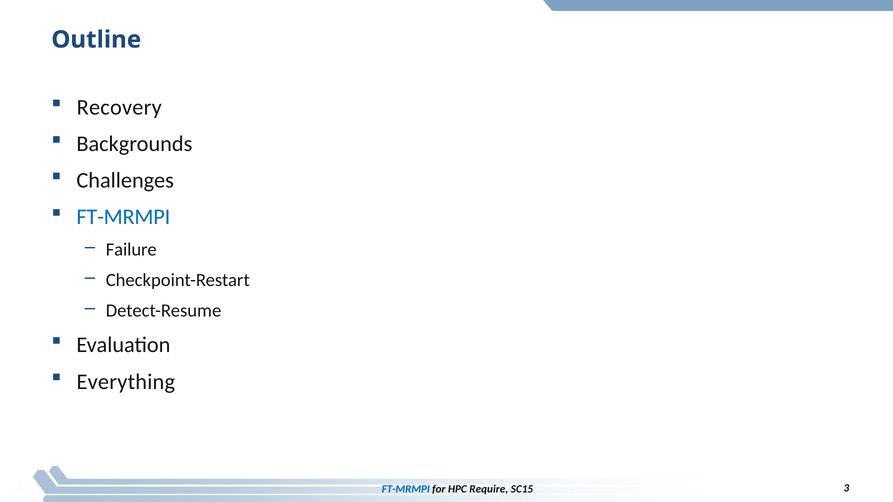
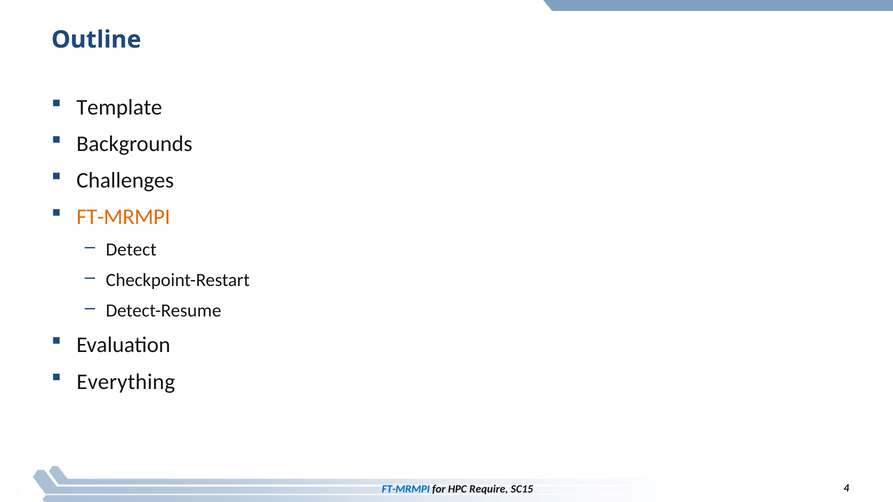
Recovery: Recovery -> Template (119, 107)
FT-MRMPI colour: blue -> orange (123, 217)
Failure: Failure -> Detect (131, 250)
3: 3 -> 4 (846, 488)
